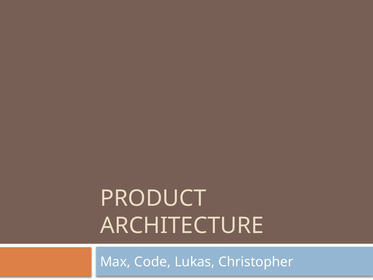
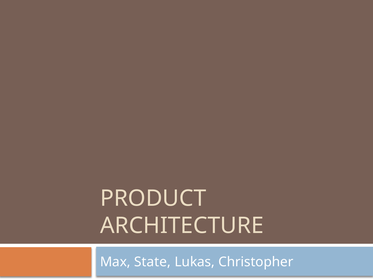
Code: Code -> State (152, 262)
